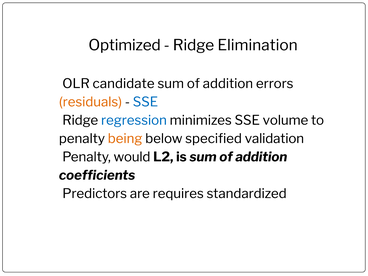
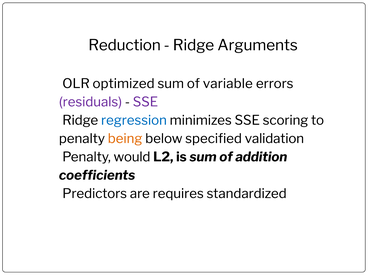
Optimized: Optimized -> Reduction (125, 45)
Elimination: Elimination -> Arguments (258, 45)
candidate: candidate -> optimized (124, 84)
addition: addition -> variable (228, 84)
residuals colour: orange -> purple (90, 102)
SSE colour: blue -> purple (145, 102)
volume: volume -> scoring (285, 120)
